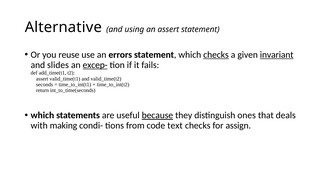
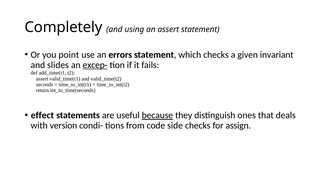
Alternative: Alternative -> Completely (63, 27)
reuse: reuse -> point (69, 55)
checks underline: present -> none (216, 55)
invariant underline: present -> none (277, 55)
which: which -> effect (42, 115)
making: making -> version (63, 125)
text: text -> side (175, 125)
